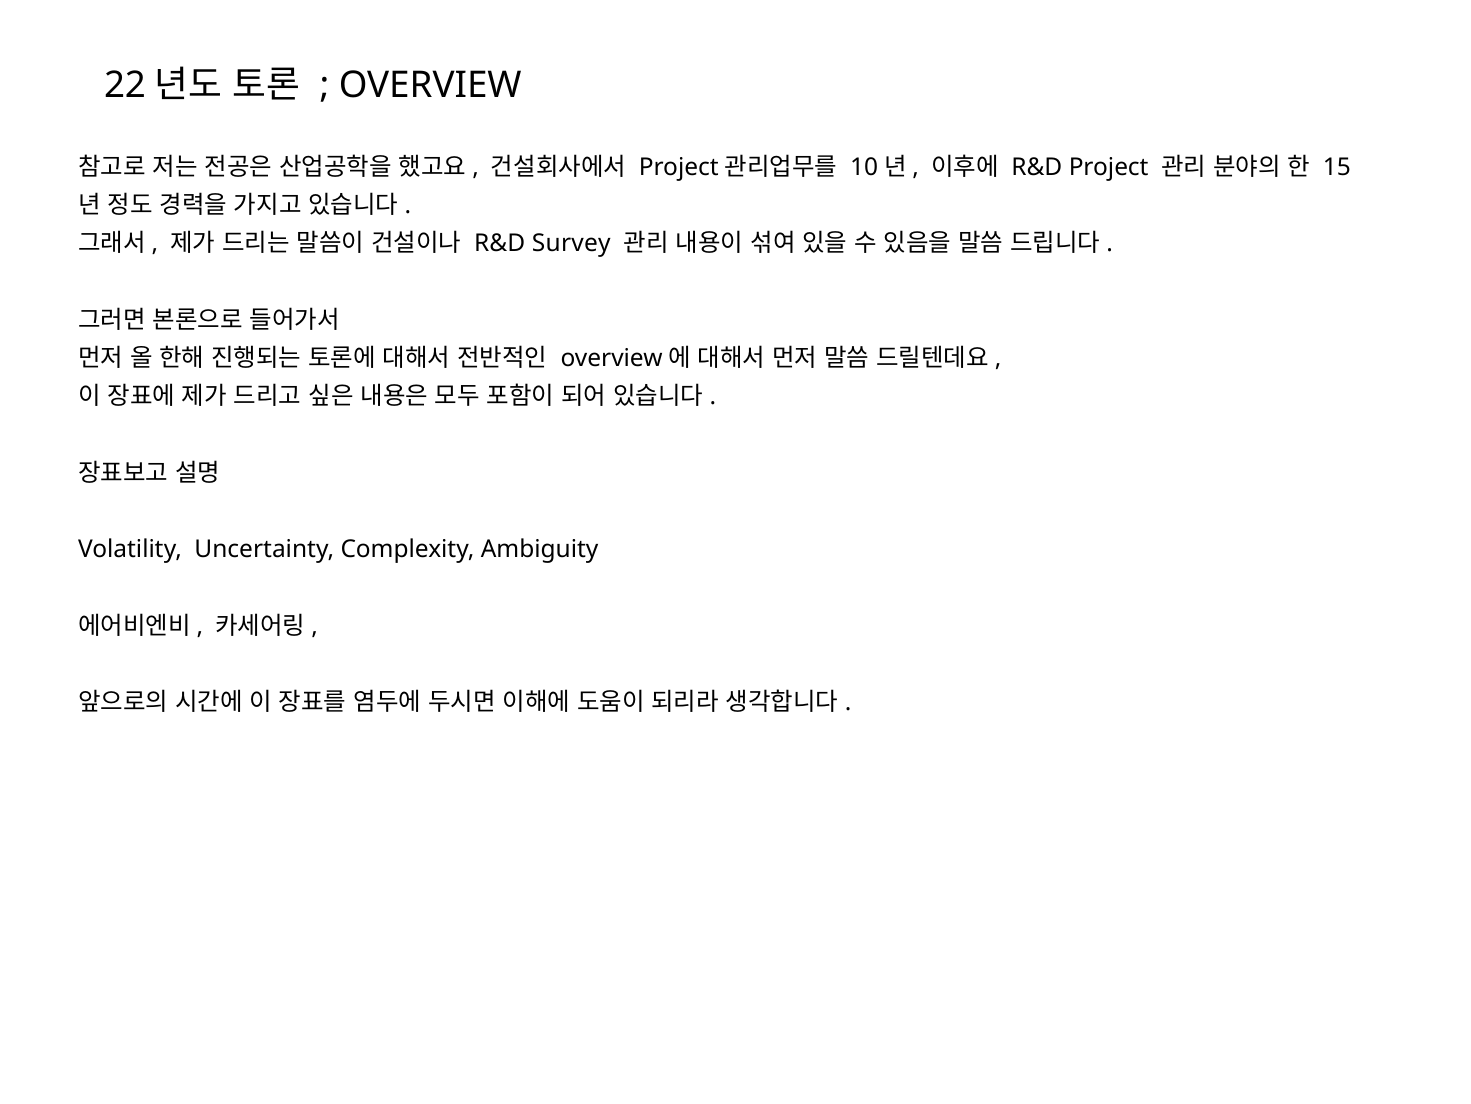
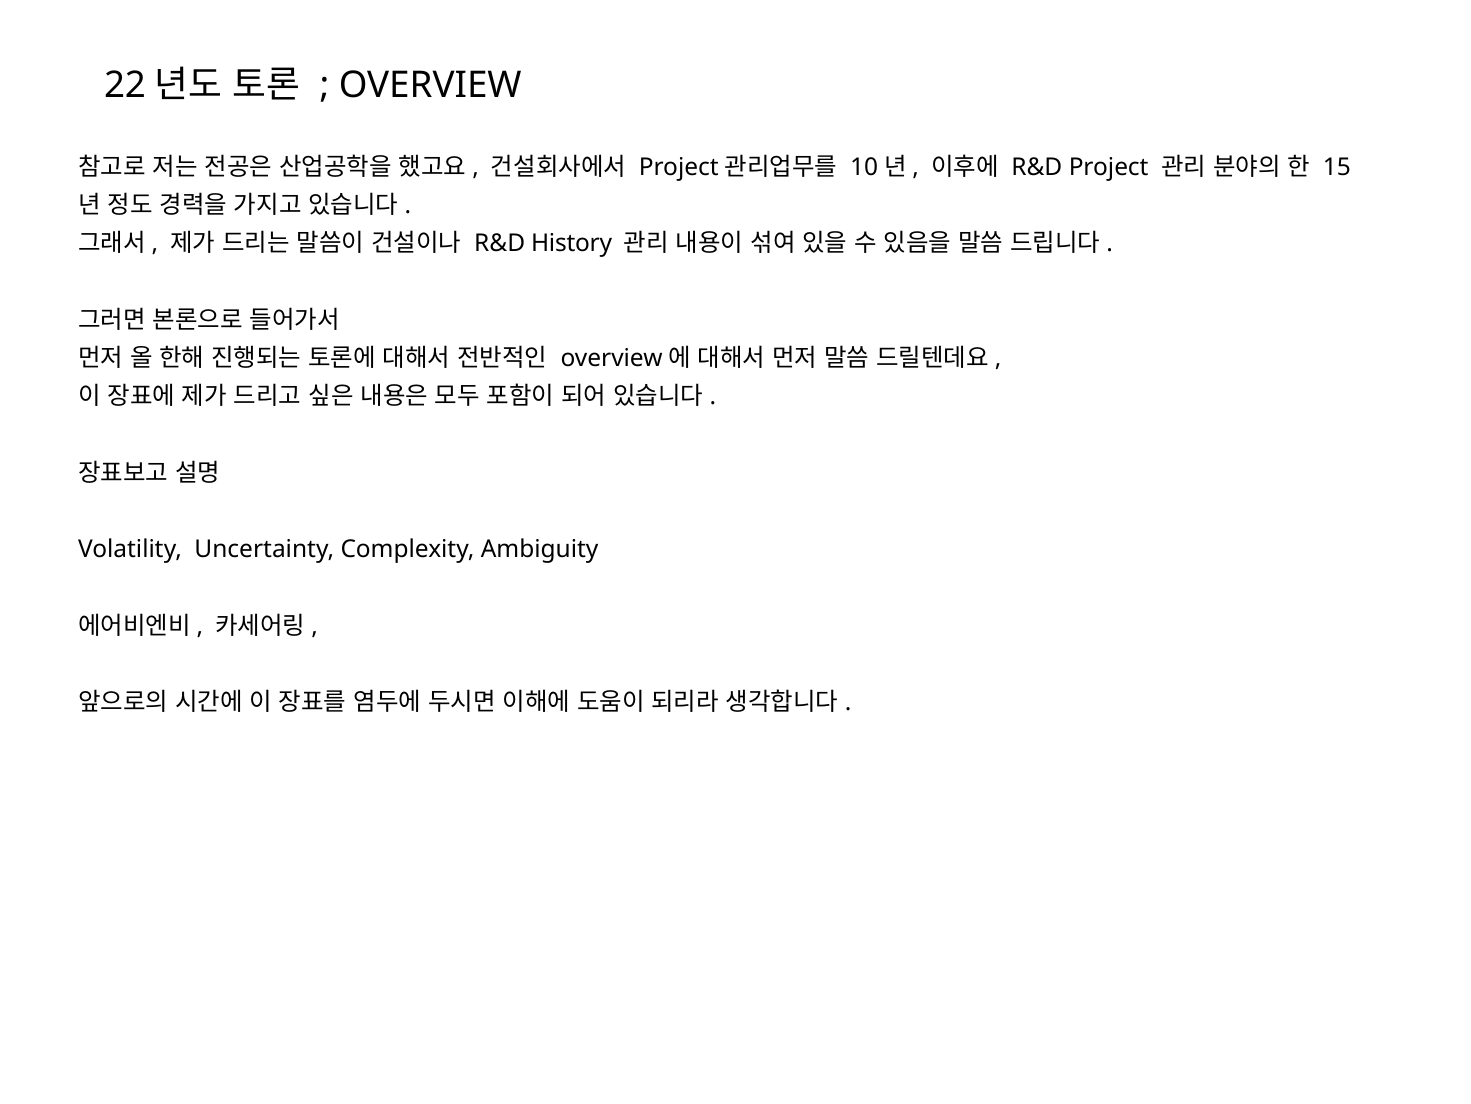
Survey: Survey -> History (572, 243)
